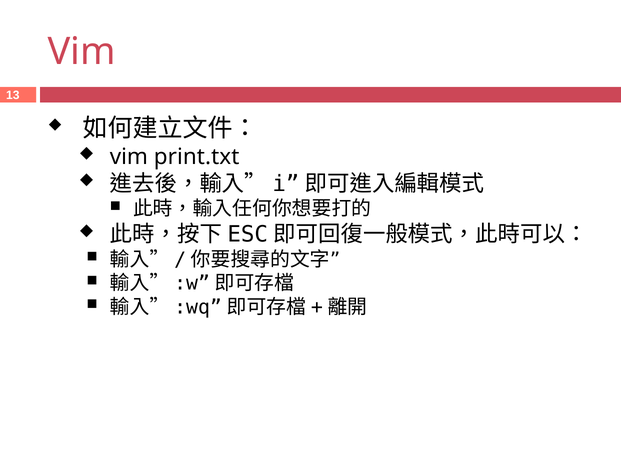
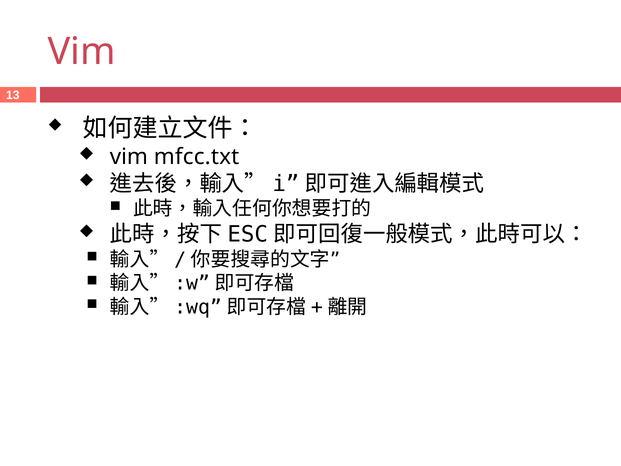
print.txt: print.txt -> mfcc.txt (197, 157)
